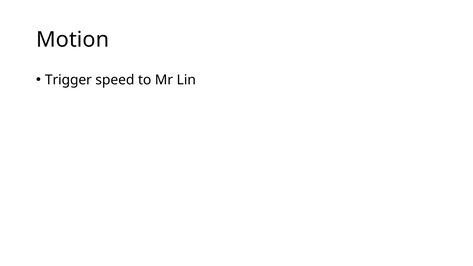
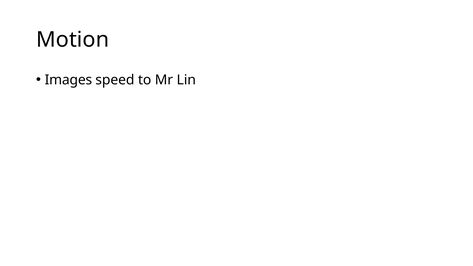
Trigger: Trigger -> Images (68, 80)
